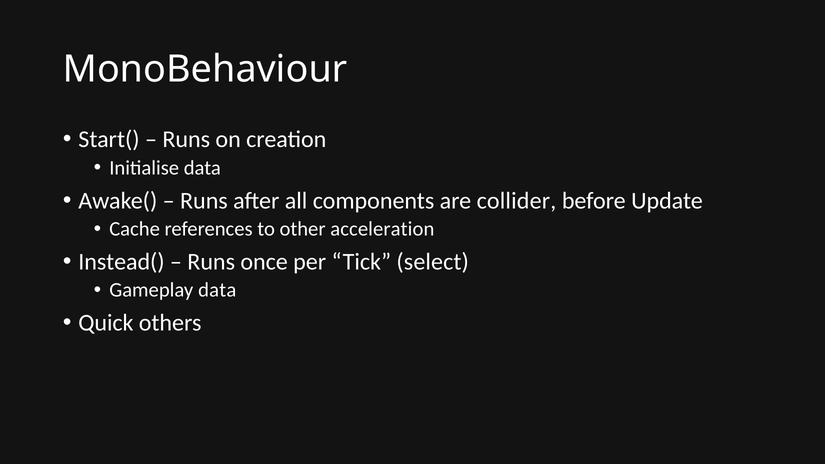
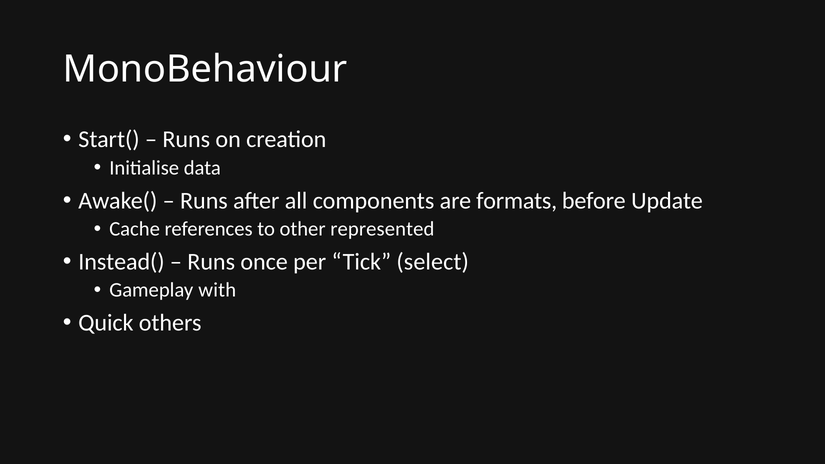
collider: collider -> formats (517, 201)
acceleration: acceleration -> represented (382, 229)
Gameplay data: data -> with (217, 290)
